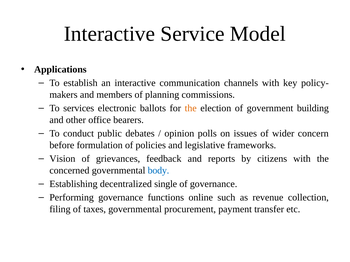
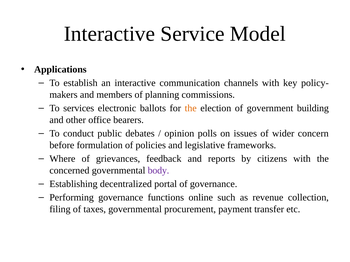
Vision: Vision -> Where (62, 159)
body colour: blue -> purple (158, 171)
single: single -> portal (166, 184)
